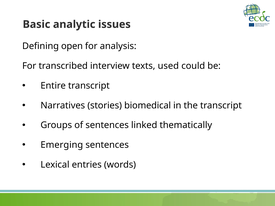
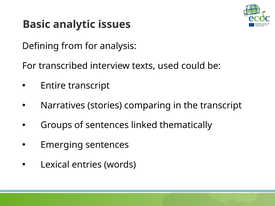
open: open -> from (72, 46)
biomedical: biomedical -> comparing (148, 106)
